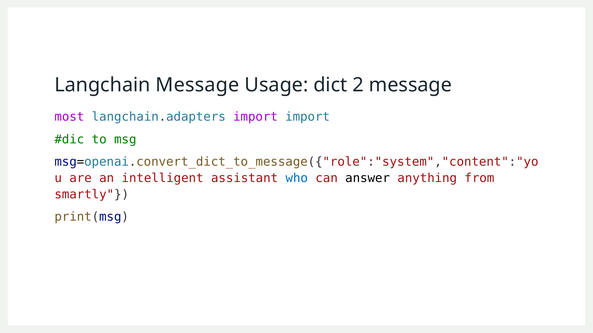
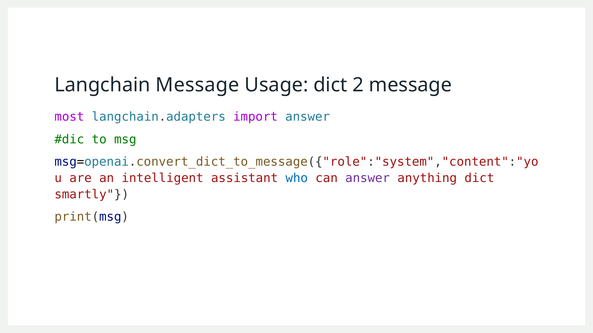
import import: import -> answer (308, 117)
answer colour: black -> purple (368, 178)
anything from: from -> dict (479, 178)
